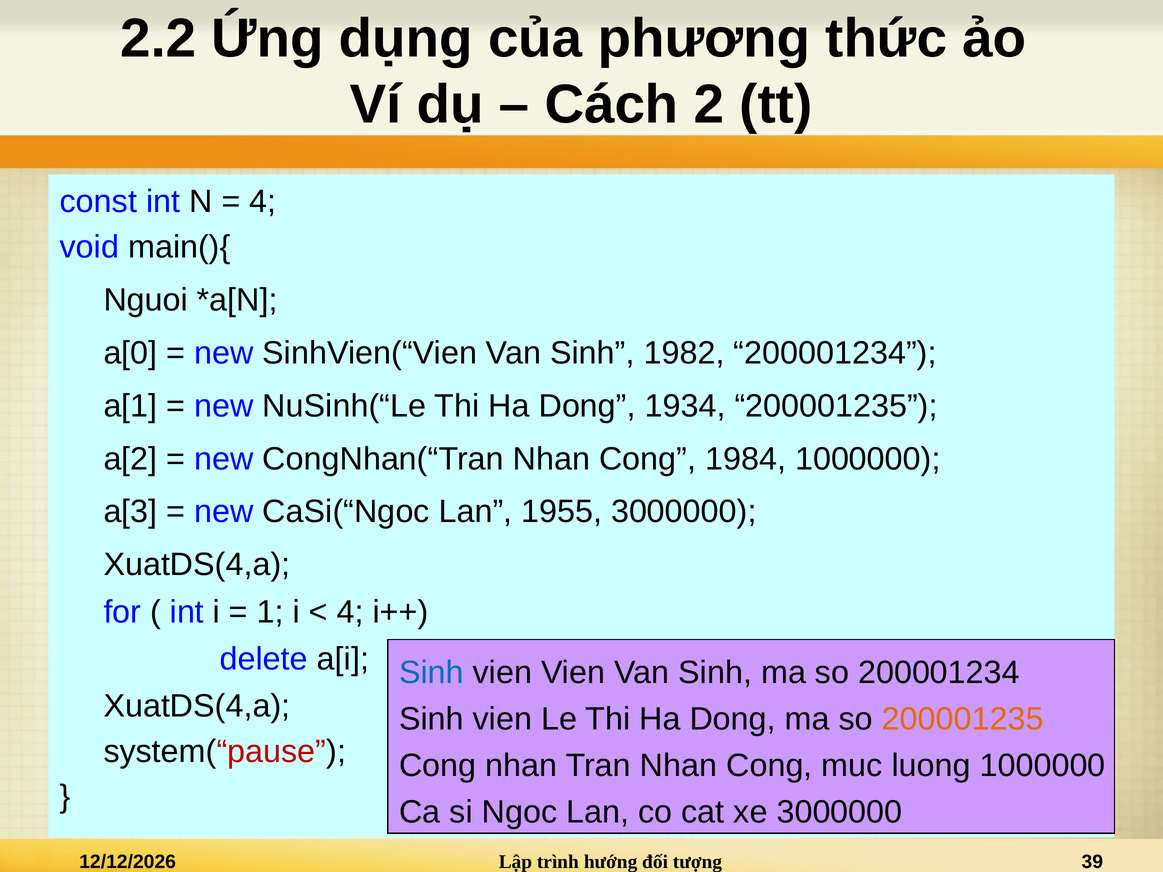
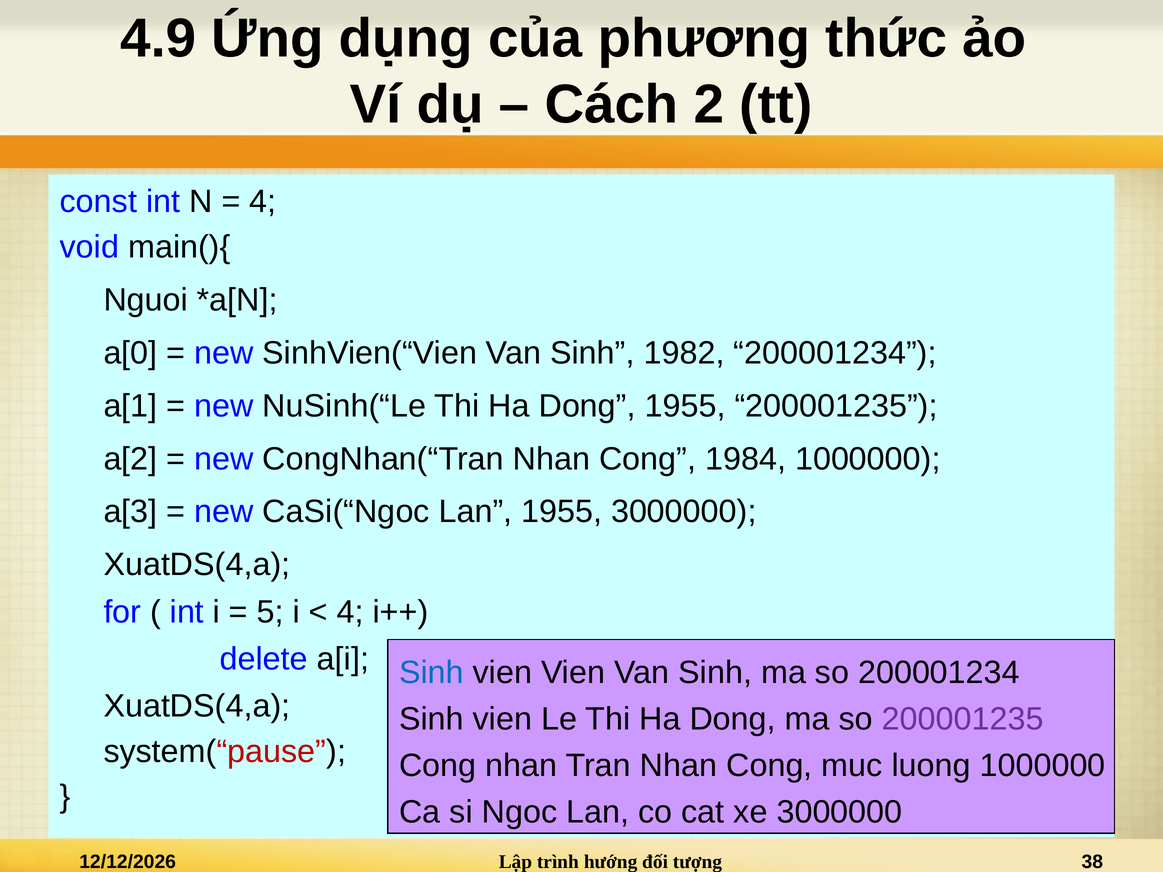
2.2: 2.2 -> 4.9 (158, 39)
Dong 1934: 1934 -> 1955 (685, 406)
1: 1 -> 5 (270, 612)
200001235 colour: orange -> purple (963, 719)
39: 39 -> 38 (1092, 862)
